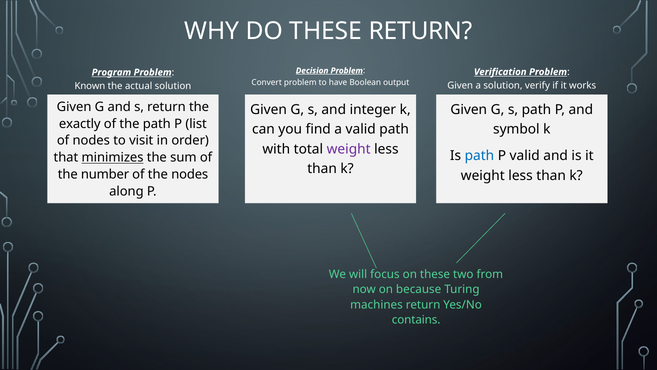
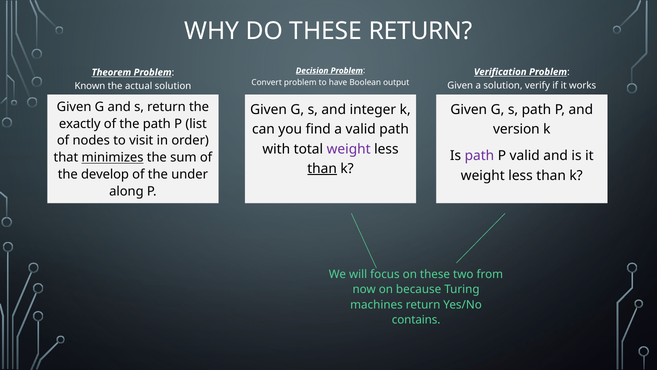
Program: Program -> Theorem (111, 72)
symbol: symbol -> version (516, 129)
path colour: blue -> purple (479, 156)
than underline: none -> present (322, 169)
number: number -> develop (105, 174)
the nodes: nodes -> under (190, 174)
